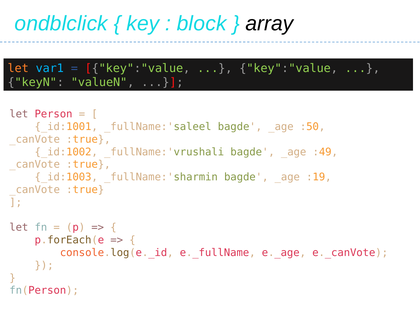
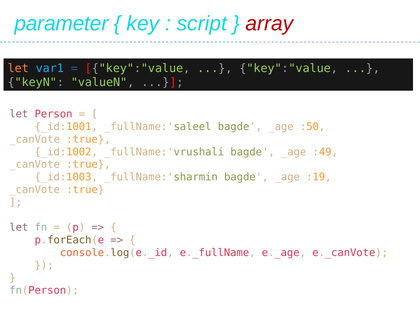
ondblclick: ondblclick -> parameter (61, 23)
block: block -> script (202, 23)
array colour: black -> red (269, 23)
